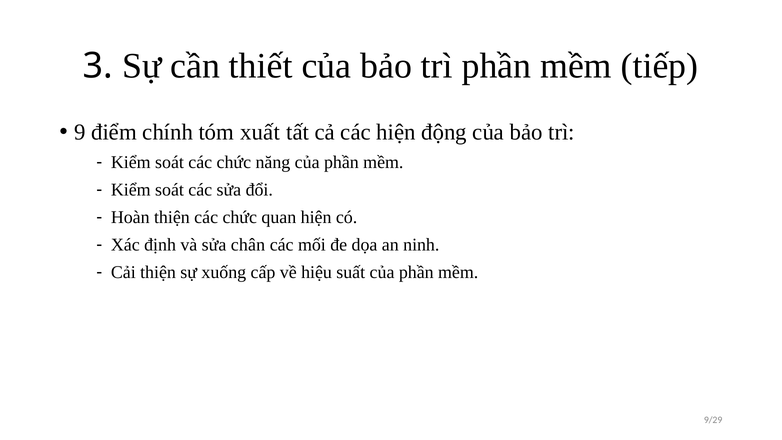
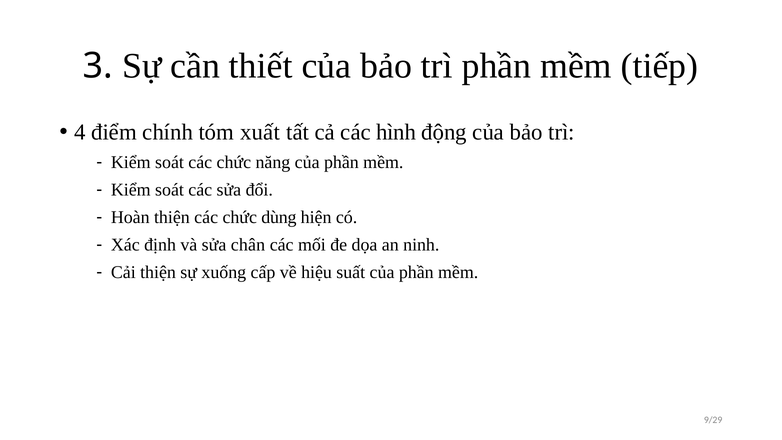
9: 9 -> 4 (80, 132)
các hiện: hiện -> hình (396, 132)
quan: quan -> dùng (279, 217)
